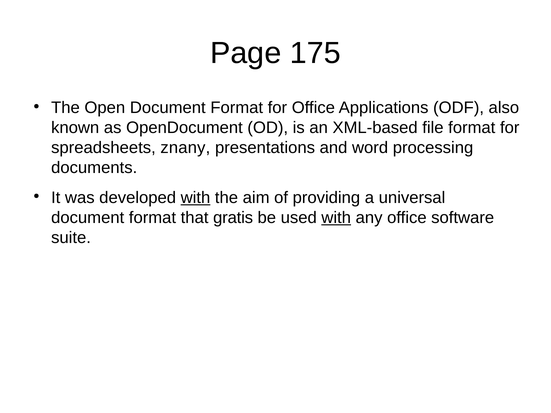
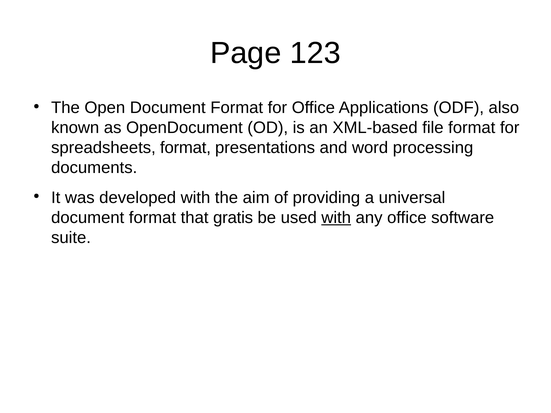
175: 175 -> 123 (315, 53)
spreadsheets znany: znany -> format (185, 148)
with underline: present -> none (195, 198)
